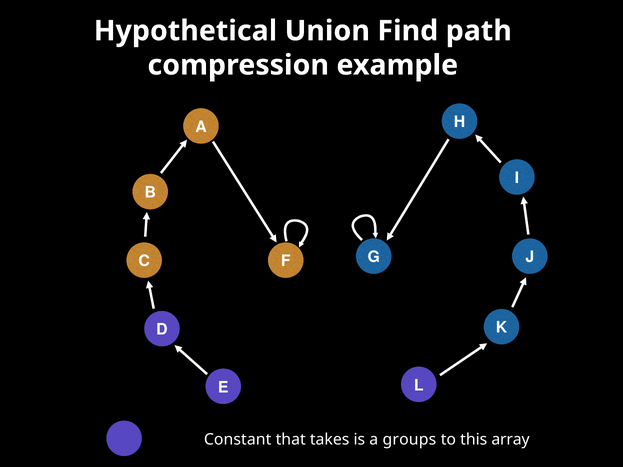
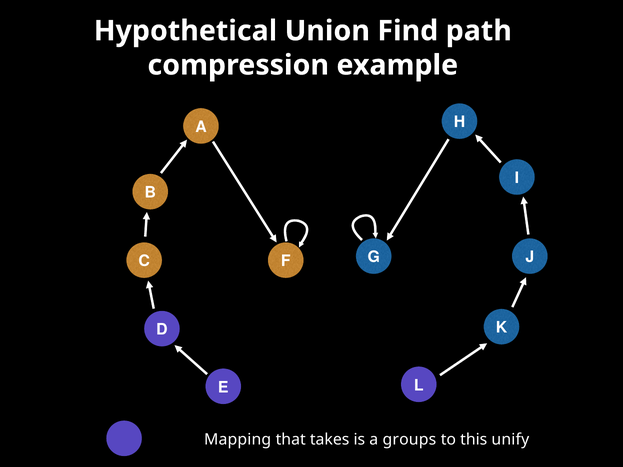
Constant: Constant -> Mapping (238, 440)
array: array -> unify (510, 440)
